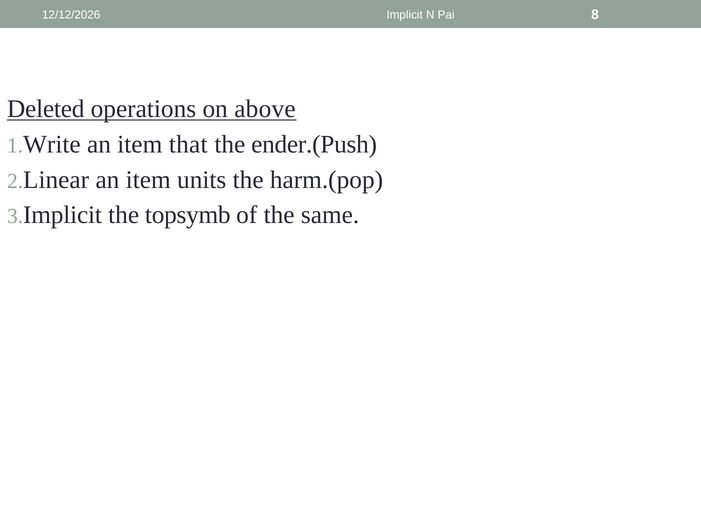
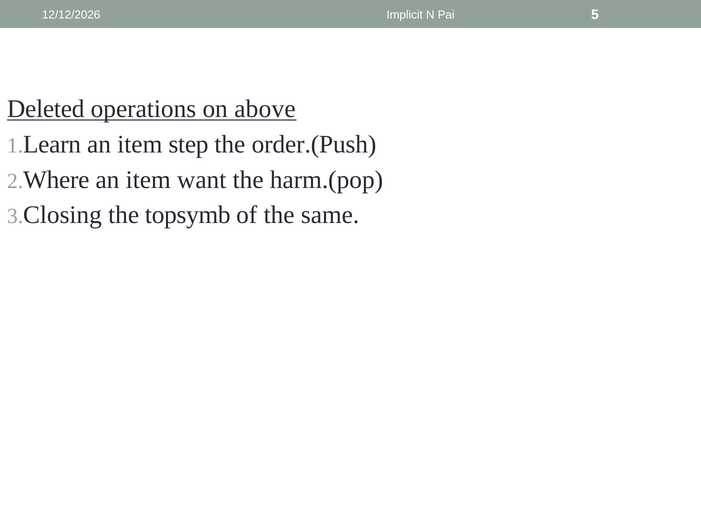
8: 8 -> 5 (595, 15)
Write: Write -> Learn (52, 144)
that: that -> step (189, 144)
ender.(Push: ender.(Push -> order.(Push (314, 144)
Linear: Linear -> Where (56, 180)
units: units -> want (202, 180)
Implicit: Implicit -> Closing (62, 215)
